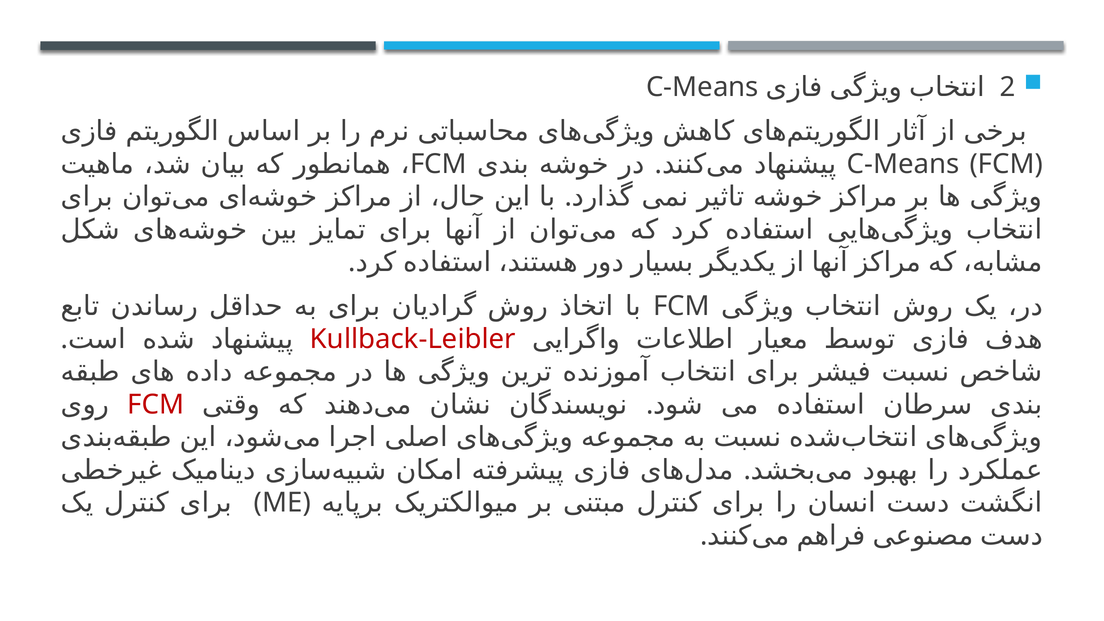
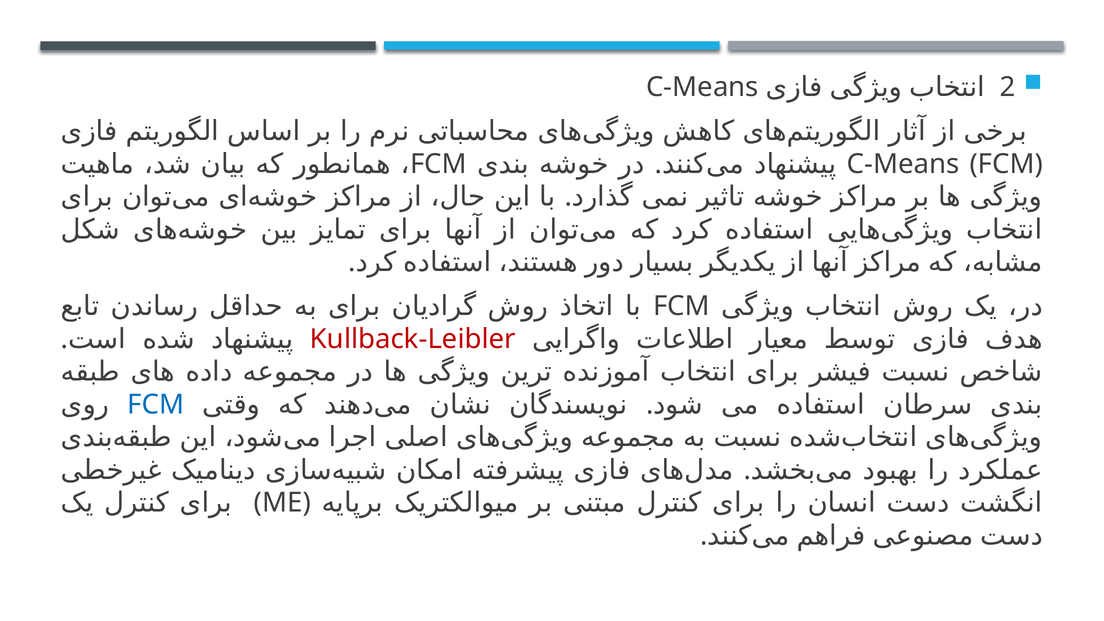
FCM colour: red -> blue (156, 404)
